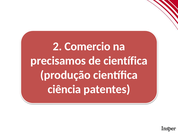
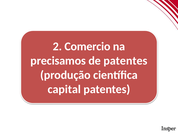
de científica: científica -> patentes (125, 60)
ciência: ciência -> capital (64, 89)
